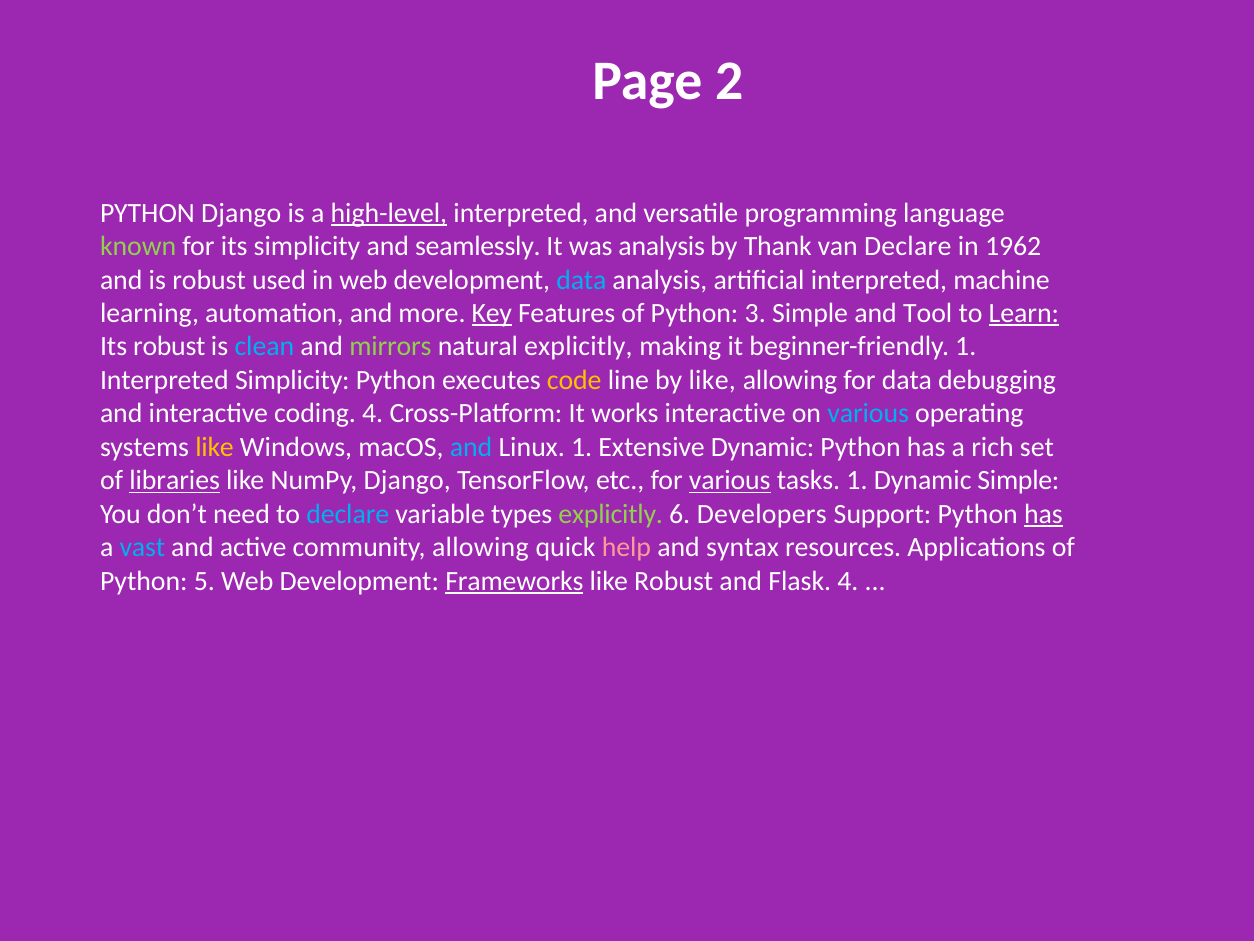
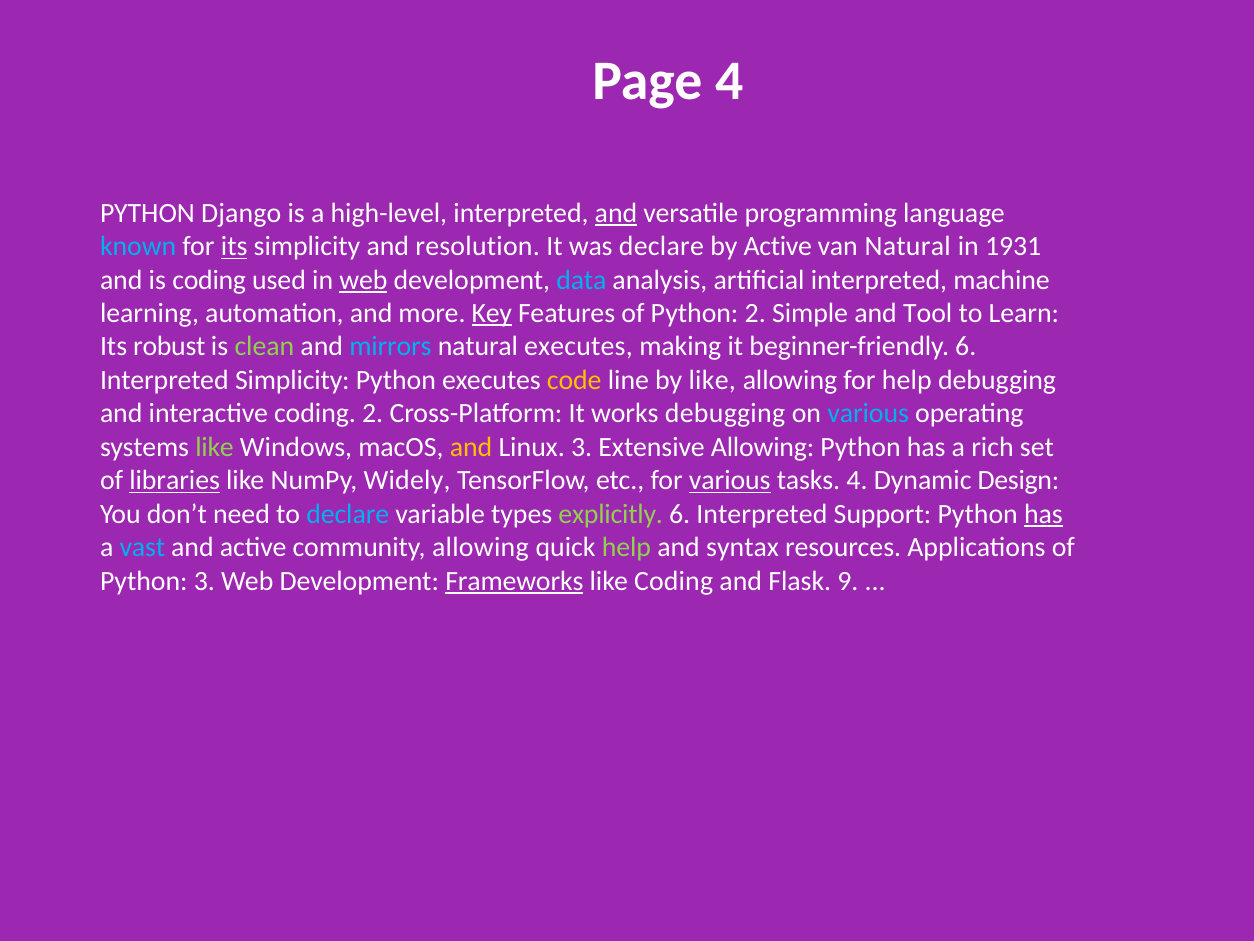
2: 2 -> 4 (729, 81)
high-level underline: present -> none (389, 213)
and underline: none -> present (616, 213)
known colour: light green -> light blue (138, 246)
its underline: none -> present (234, 246)
seamlessly: seamlessly -> resolution (478, 246)
was analysis: analysis -> declare (661, 246)
by Thank: Thank -> Active (778, 246)
van Declare: Declare -> Natural (908, 246)
1962: 1962 -> 1931 (1013, 246)
is robust: robust -> coding (209, 280)
web underline: none -> present (363, 280)
Python 3: 3 -> 2 (755, 313)
Learn underline: present -> none (1024, 313)
clean colour: light blue -> light green (264, 347)
mirrors colour: light green -> light blue (390, 347)
natural explicitly: explicitly -> executes (578, 347)
beginner-friendly 1: 1 -> 6 (966, 347)
for data: data -> help (907, 380)
coding 4: 4 -> 2 (373, 413)
works interactive: interactive -> debugging (725, 413)
like colour: yellow -> light green (215, 447)
and colour: light blue -> yellow (471, 447)
Linux 1: 1 -> 3 (582, 447)
Extensive Dynamic: Dynamic -> Allowing (763, 447)
NumPy Django: Django -> Widely (407, 480)
tasks 1: 1 -> 4 (857, 480)
Dynamic Simple: Simple -> Design (1018, 480)
Developers: Developers -> Interpreted (762, 514)
help colour: pink -> light green (626, 547)
Python 5: 5 -> 3 (204, 581)
like Robust: Robust -> Coding (674, 581)
Flask 4: 4 -> 9 (848, 581)
